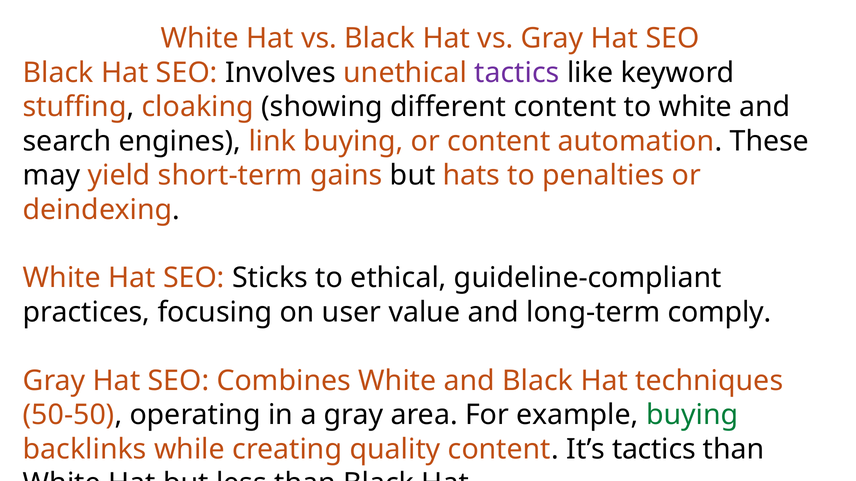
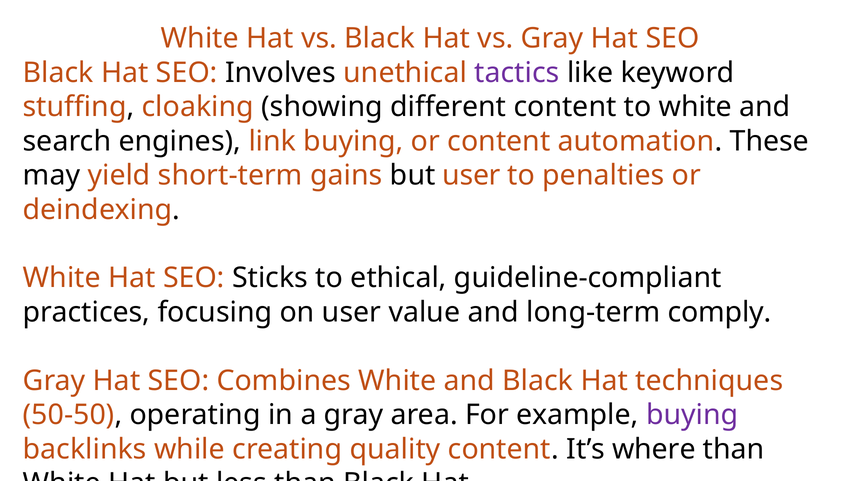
but hats: hats -> user (472, 176)
buying colour: green -> purple (692, 415)
It’s tactics: tactics -> where (654, 450)
